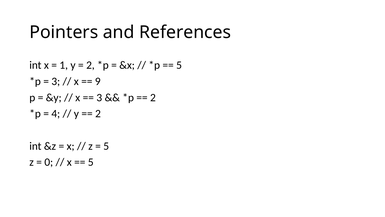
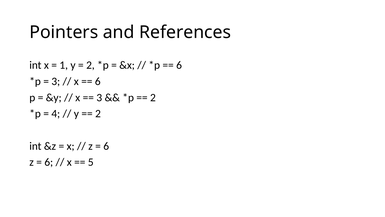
5: 5 -> 6 (179, 65)
9: 9 -> 6 (98, 81)
5: 5 -> 6 (106, 146)
0: 0 -> 6 (49, 162)
